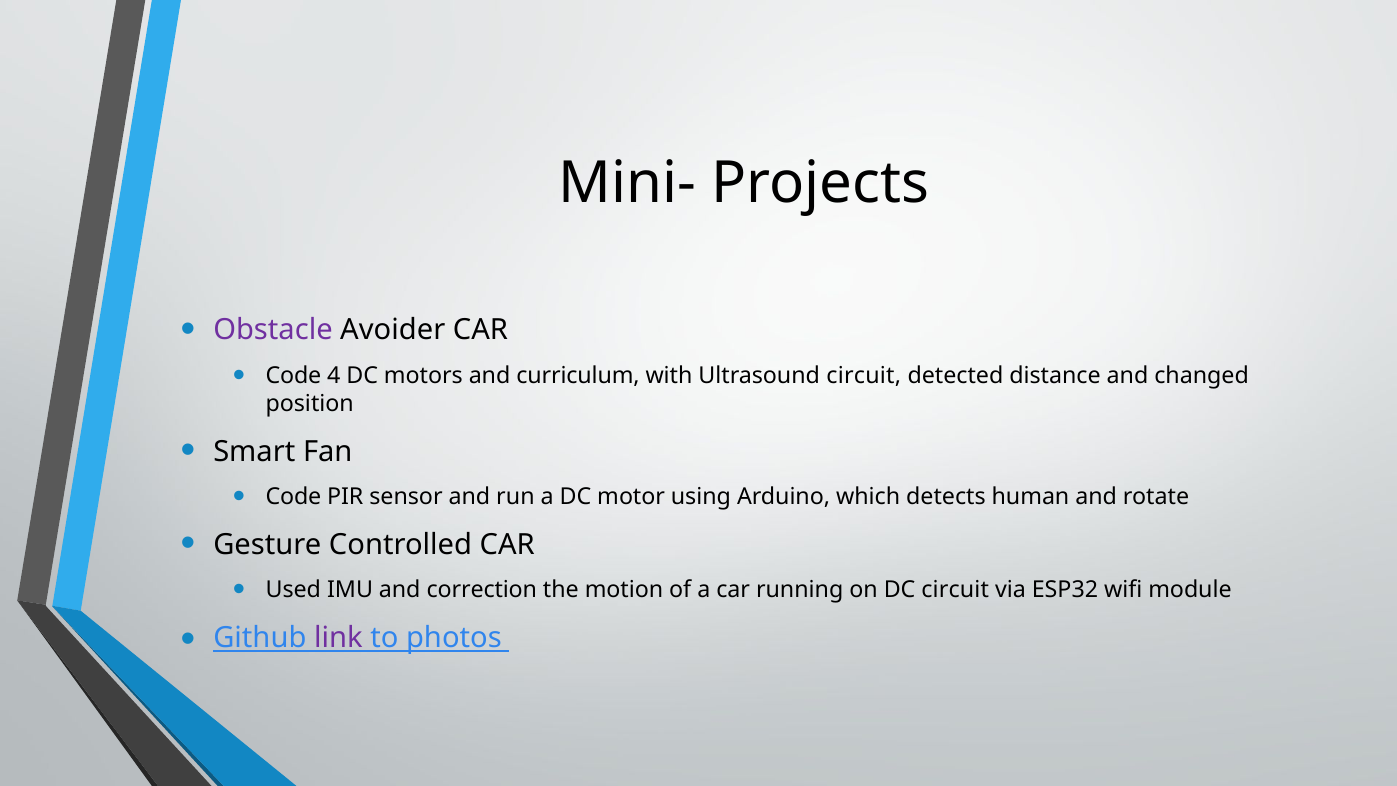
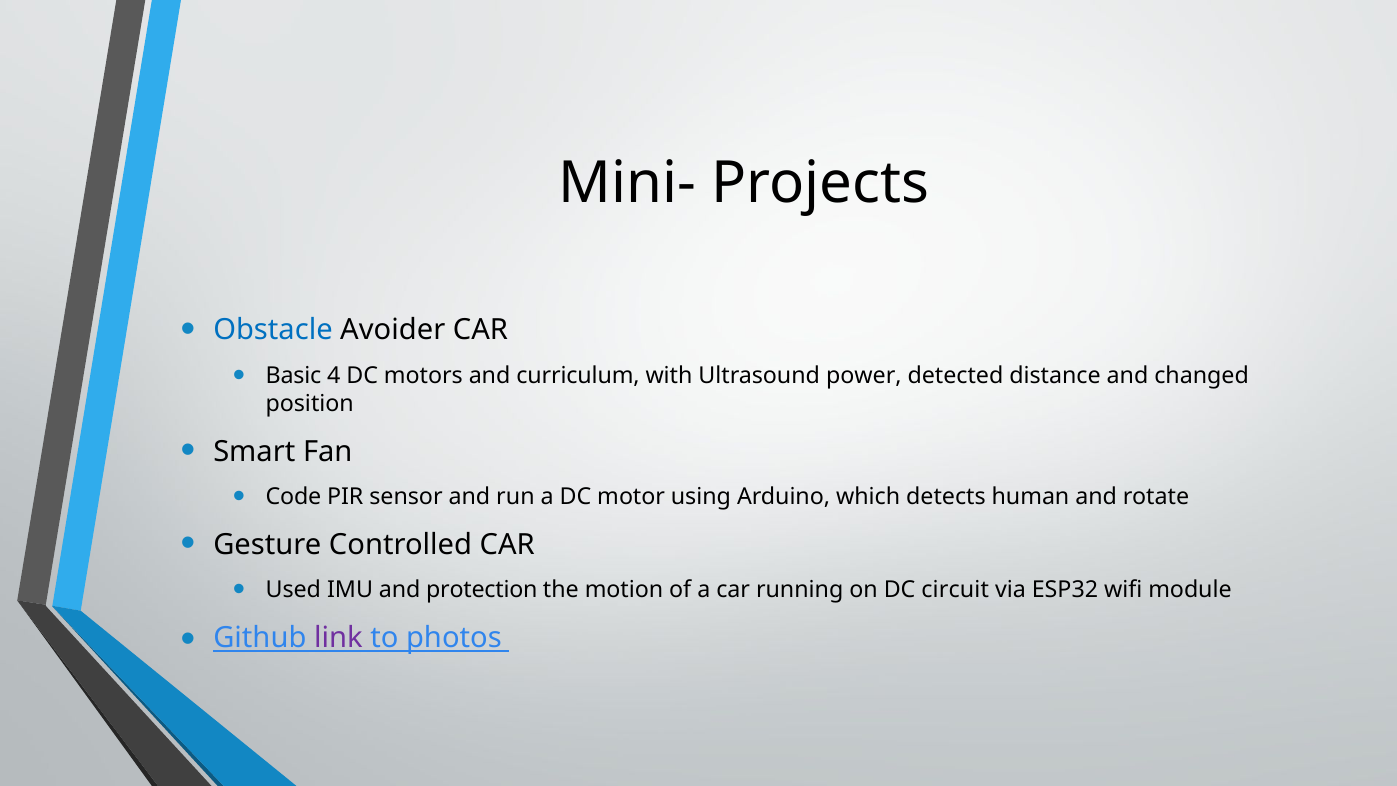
Obstacle colour: purple -> blue (273, 330)
Code: Code -> Basic (293, 376)
Ultrasound circuit: circuit -> power (864, 376)
correction: correction -> protection (482, 590)
